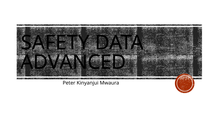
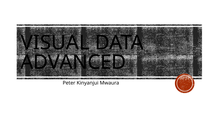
SAFETY: SAFETY -> VISUAL (55, 43)
